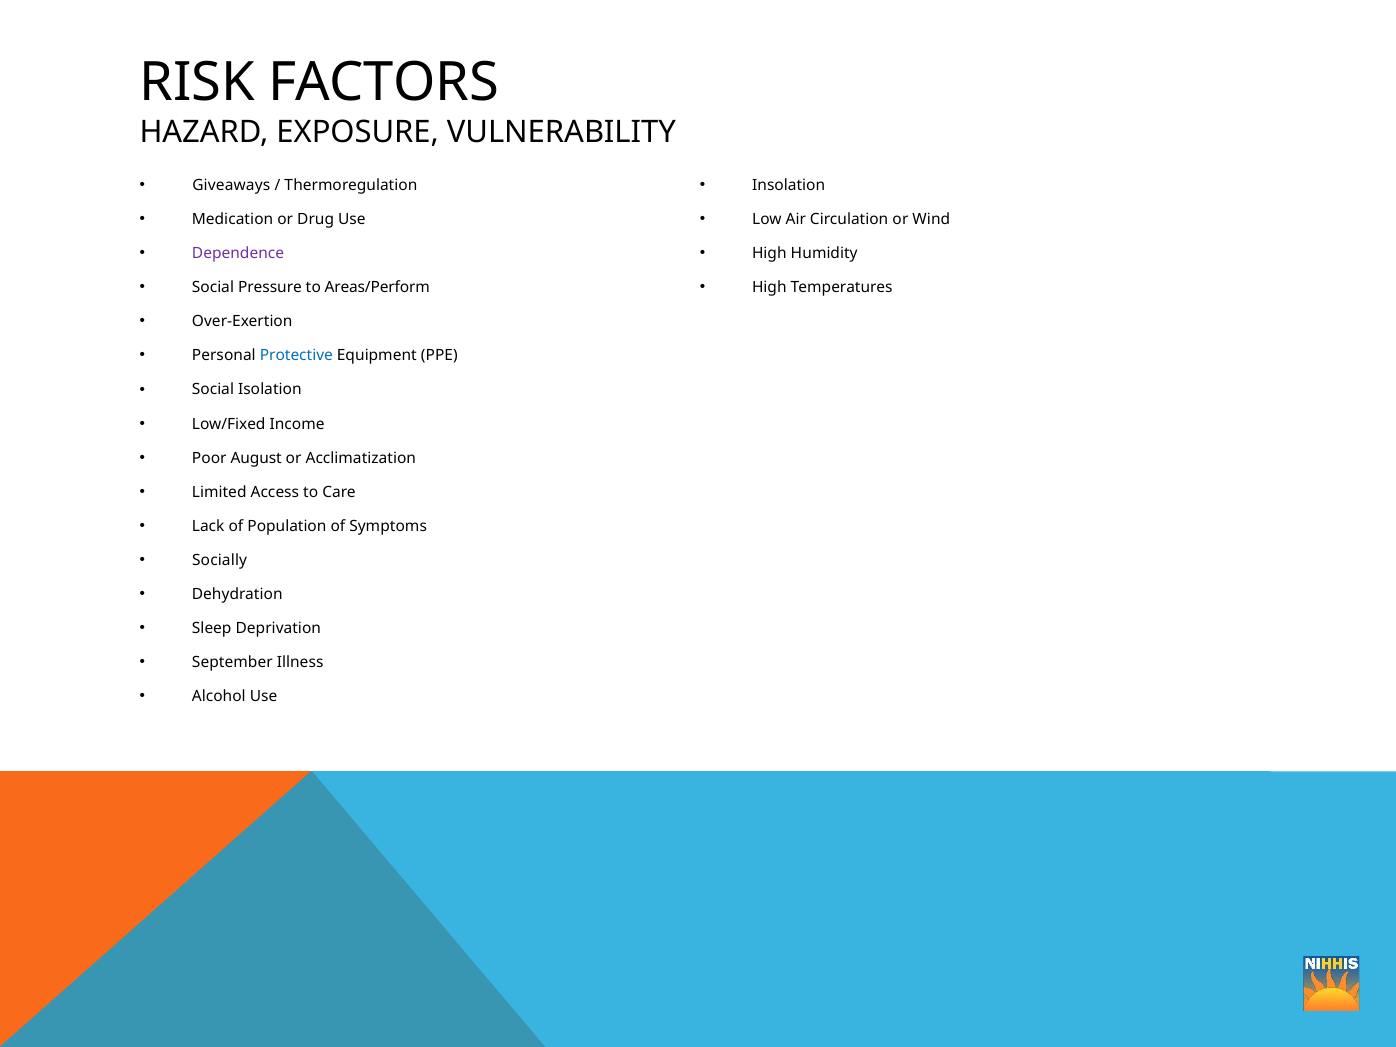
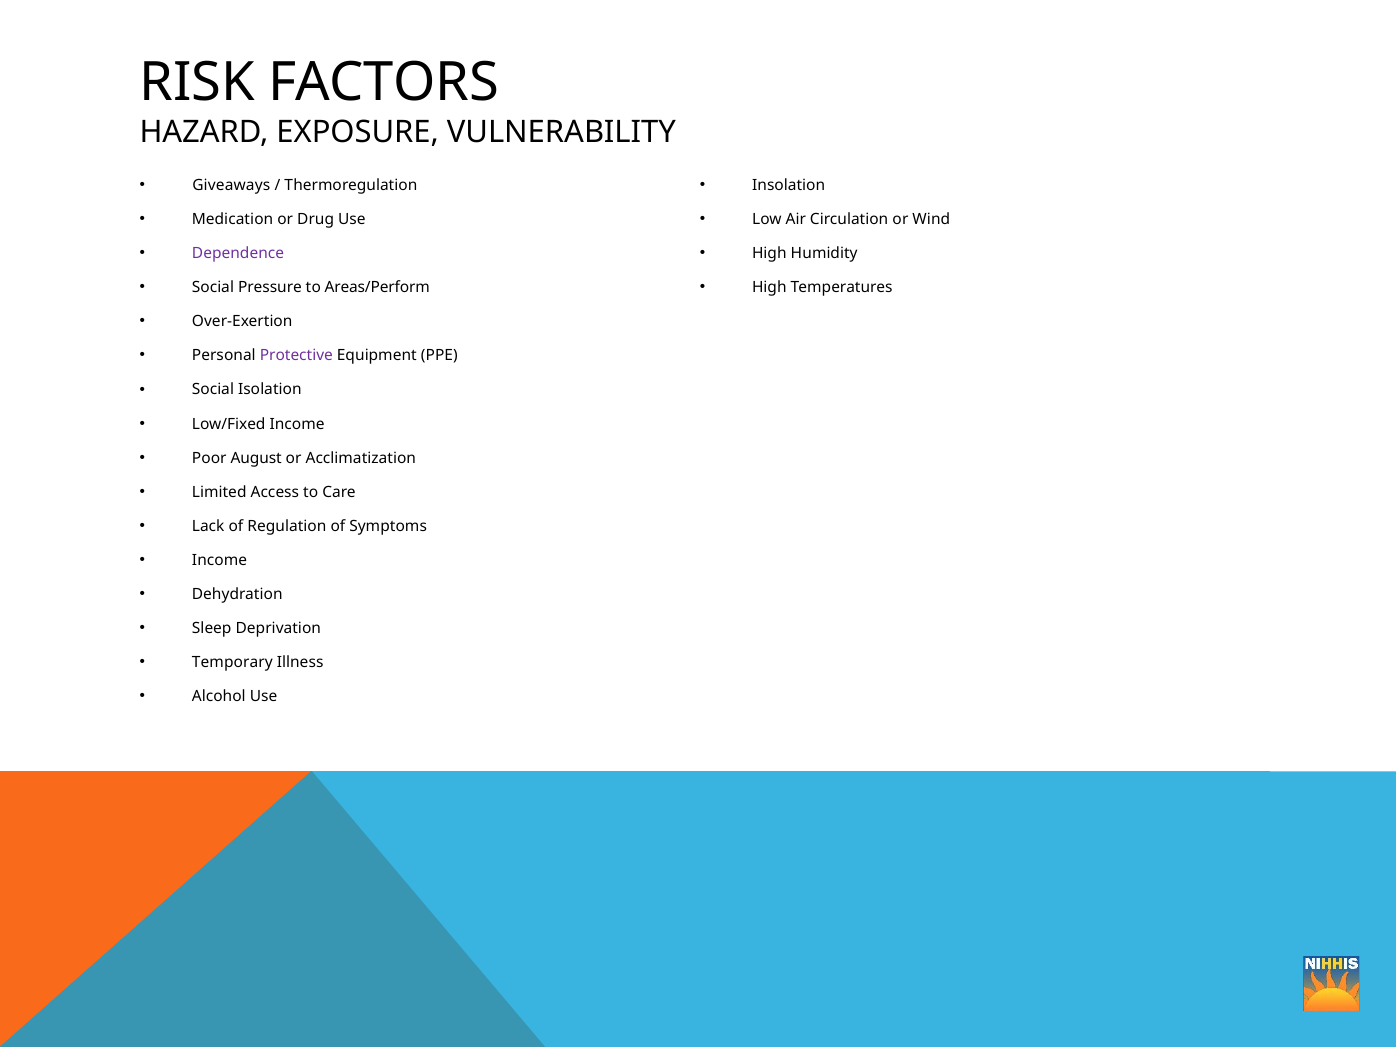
Protective colour: blue -> purple (296, 356)
Population: Population -> Regulation (287, 526)
Socially: Socially -> Income (220, 560)
September: September -> Temporary (232, 662)
